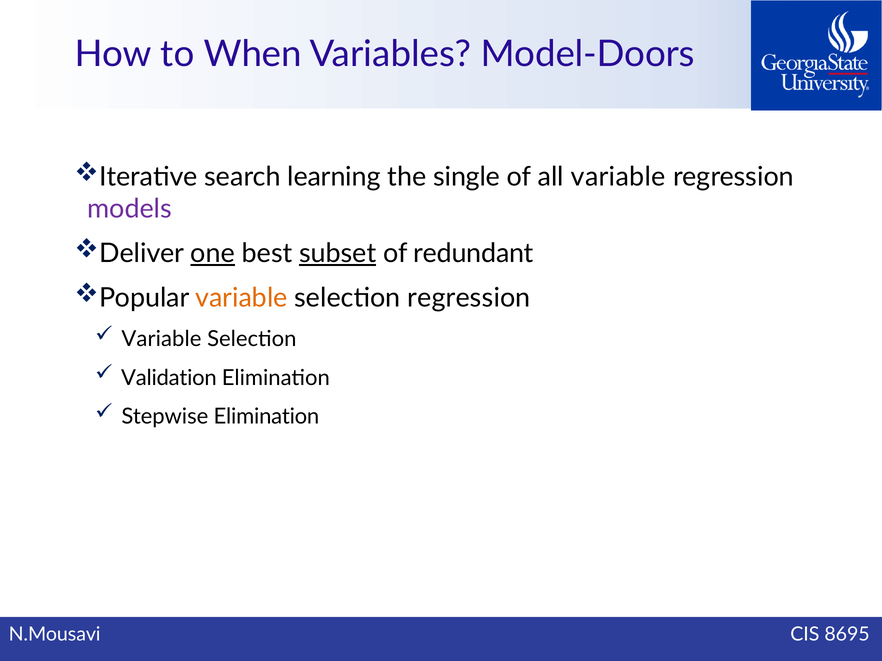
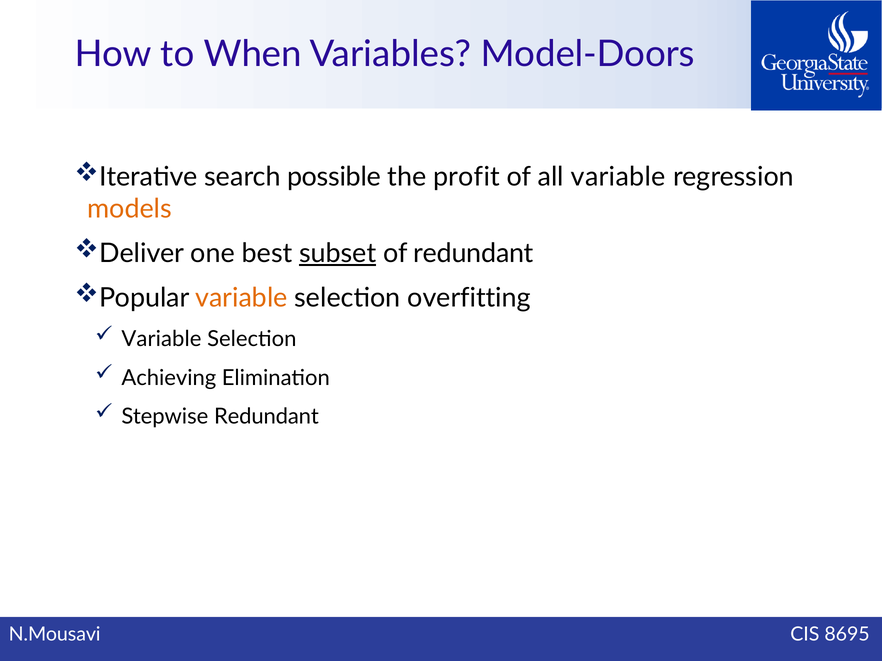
learning: learning -> possible (334, 177)
single: single -> profit (467, 177)
models colour: purple -> orange (130, 209)
one underline: present -> none (213, 254)
selection regression: regression -> overfitting (469, 298)
Validation: Validation -> Achieving (169, 378)
Stepwise Elimination: Elimination -> Redundant (266, 417)
